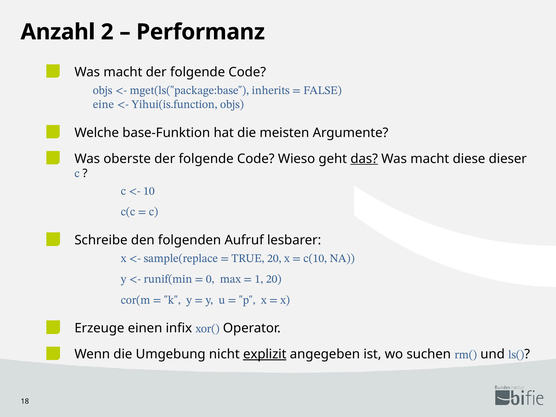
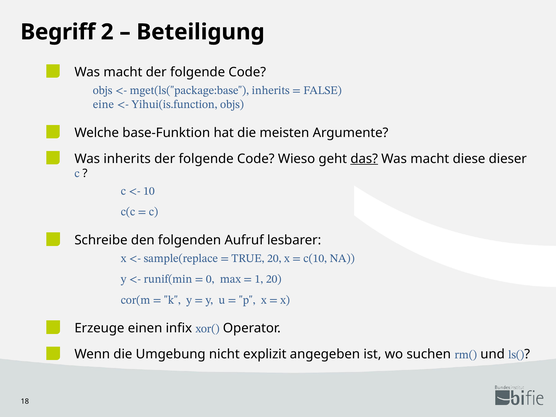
Anzahl: Anzahl -> Begriff (58, 32)
Performanz: Performanz -> Beteiligung (201, 32)
Was oberste: oberste -> inherits (127, 159)
explizit underline: present -> none (265, 354)
